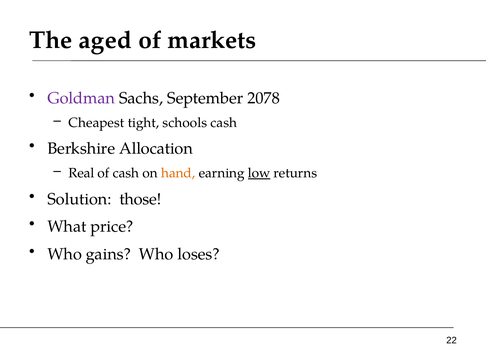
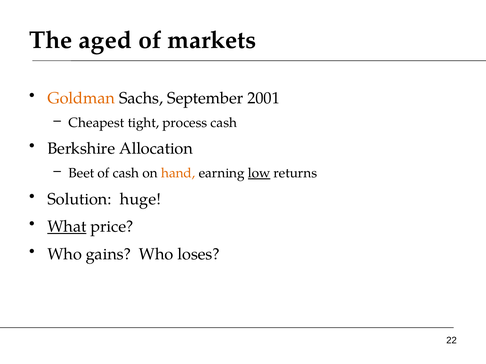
Goldman colour: purple -> orange (81, 98)
2078: 2078 -> 2001 (264, 98)
schools: schools -> process (185, 123)
Real: Real -> Beet (81, 173)
those: those -> huge (140, 199)
What underline: none -> present (67, 227)
